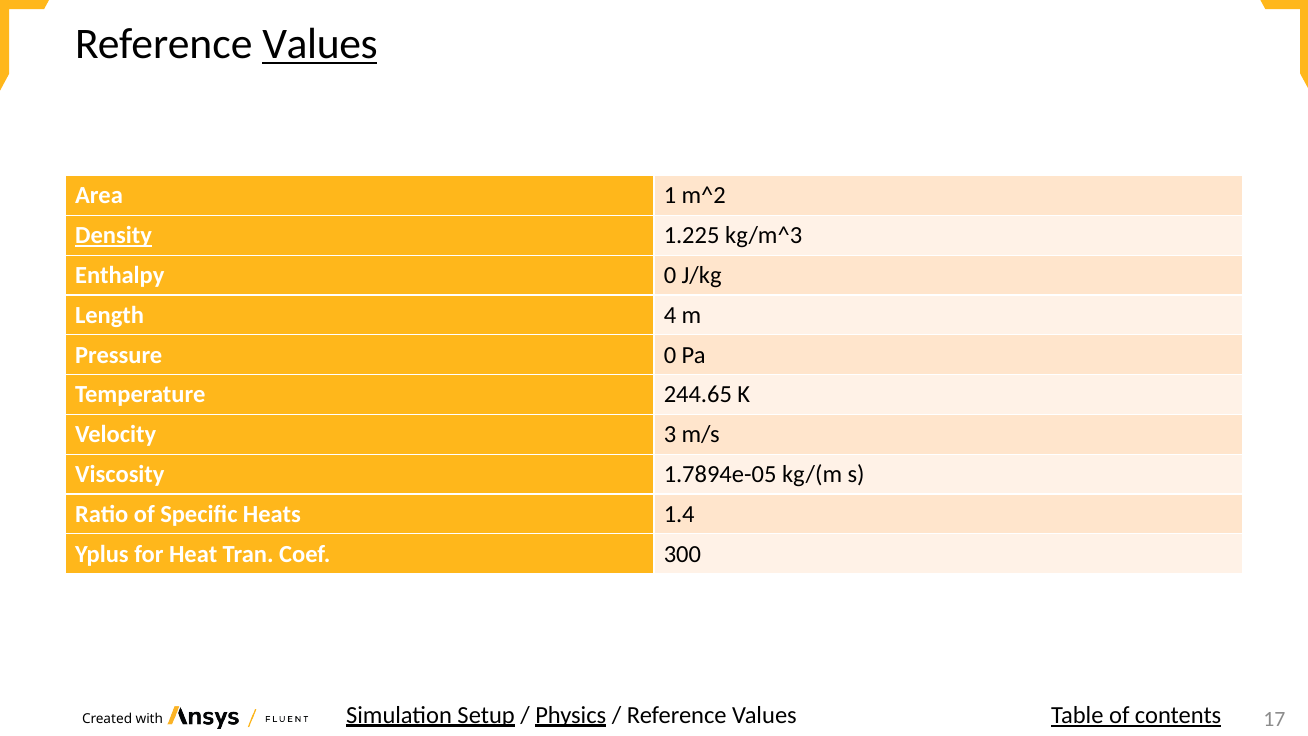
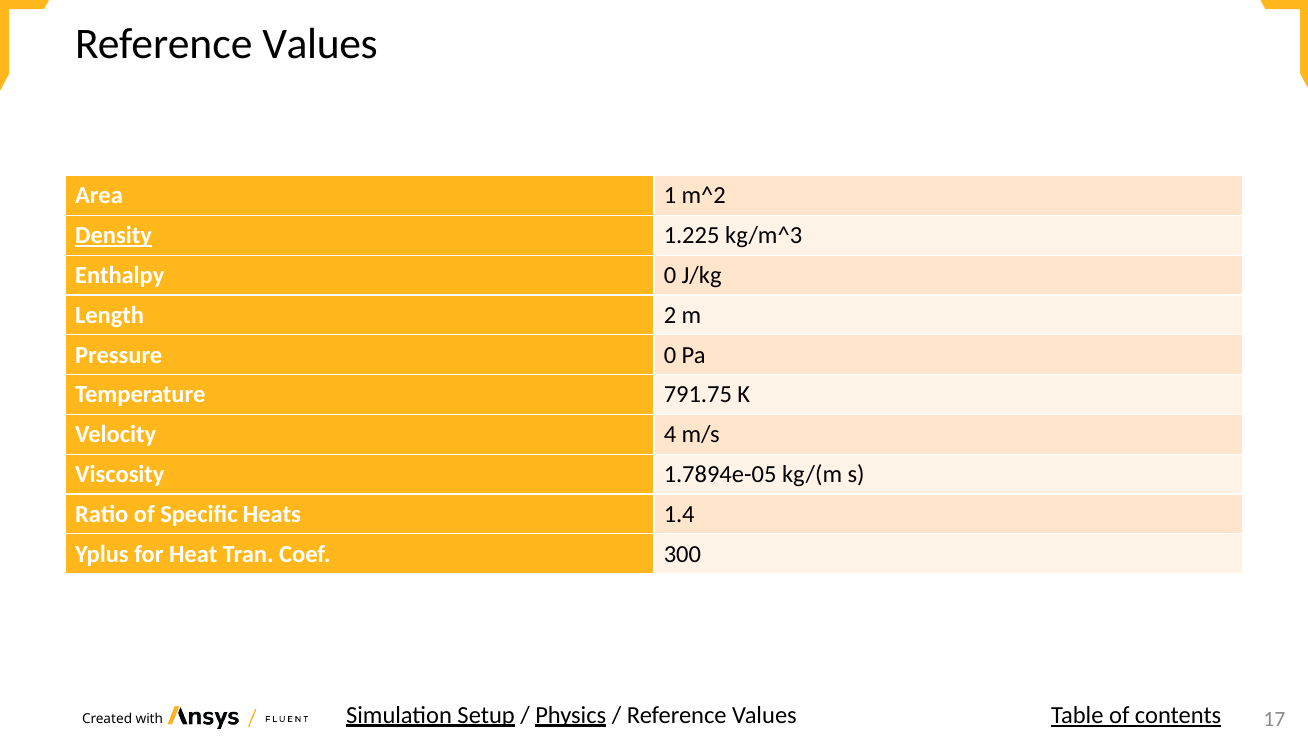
Values underline: present -> none (320, 44)
4: 4 -> 2 (670, 315)
244.65: 244.65 -> 791.75 (698, 395)
3: 3 -> 4 (670, 434)
